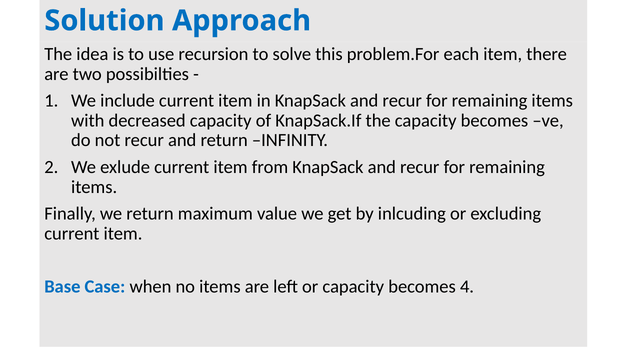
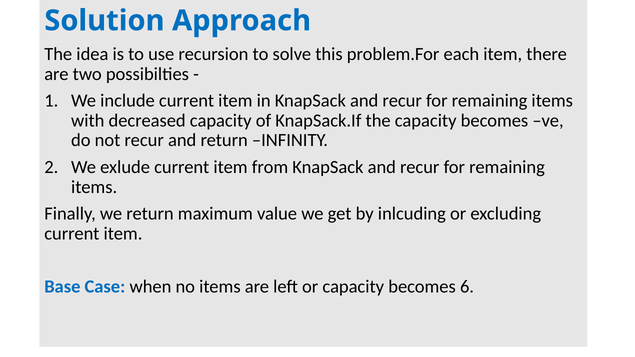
4: 4 -> 6 (467, 287)
